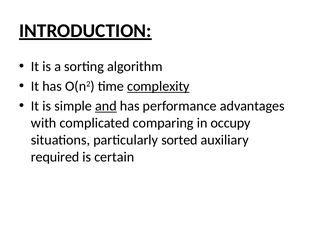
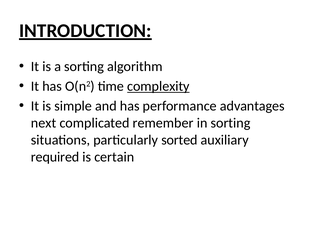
and underline: present -> none (106, 106)
with: with -> next (44, 123)
comparing: comparing -> remember (163, 123)
in occupy: occupy -> sorting (231, 123)
